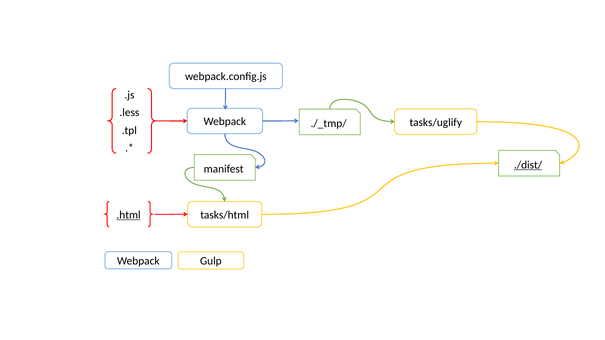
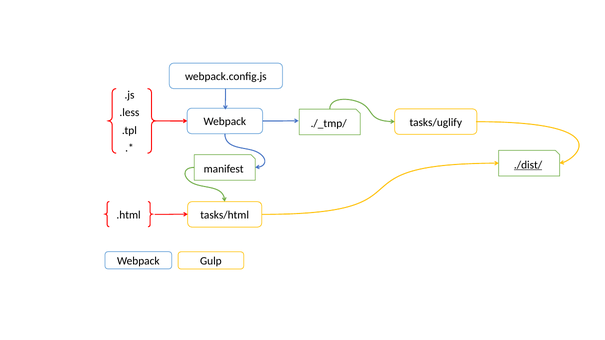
.html underline: present -> none (129, 215)
